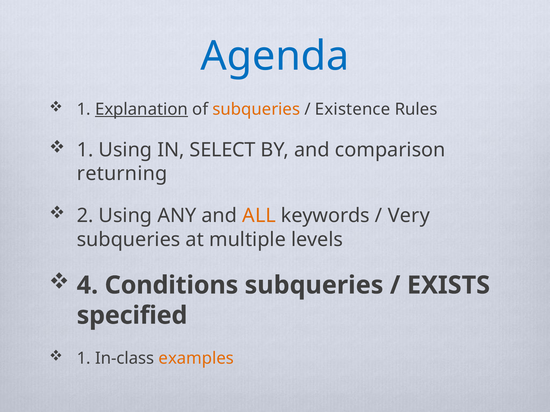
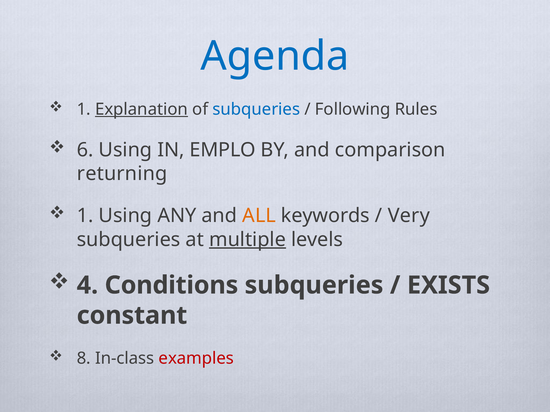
subqueries colour: orange -> blue (256, 109)
Existence: Existence -> Following (353, 109)
1: 1 -> 6 (85, 150)
SELECT: SELECT -> EMPLO (223, 150)
2: 2 -> 1 (85, 216)
multiple underline: none -> present (248, 240)
specified: specified -> constant (132, 316)
1: 1 -> 8 (84, 359)
examples colour: orange -> red (196, 359)
